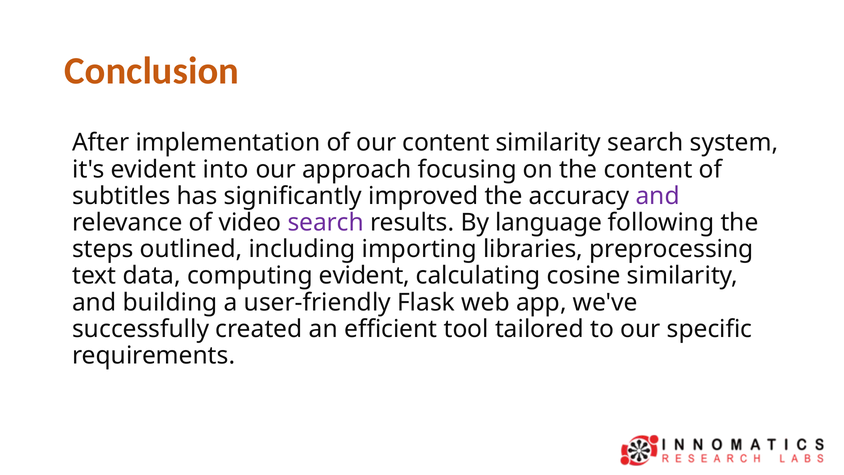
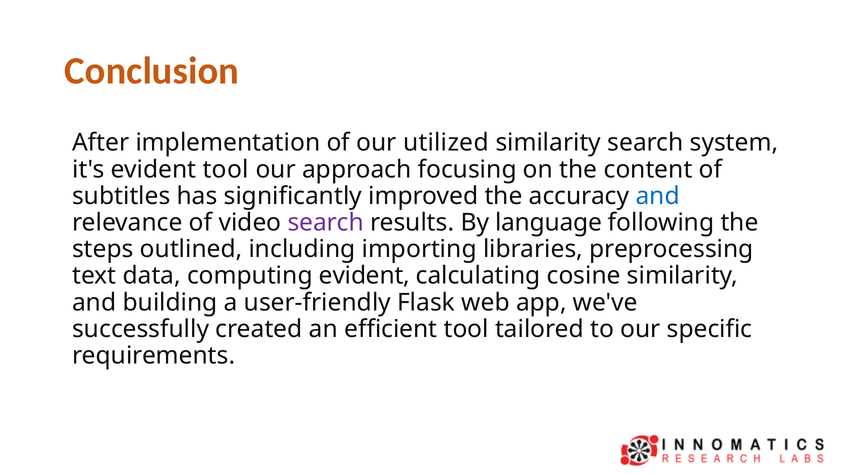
our content: content -> utilized (446, 143)
evident into: into -> tool (226, 169)
and colour: purple -> blue (658, 196)
